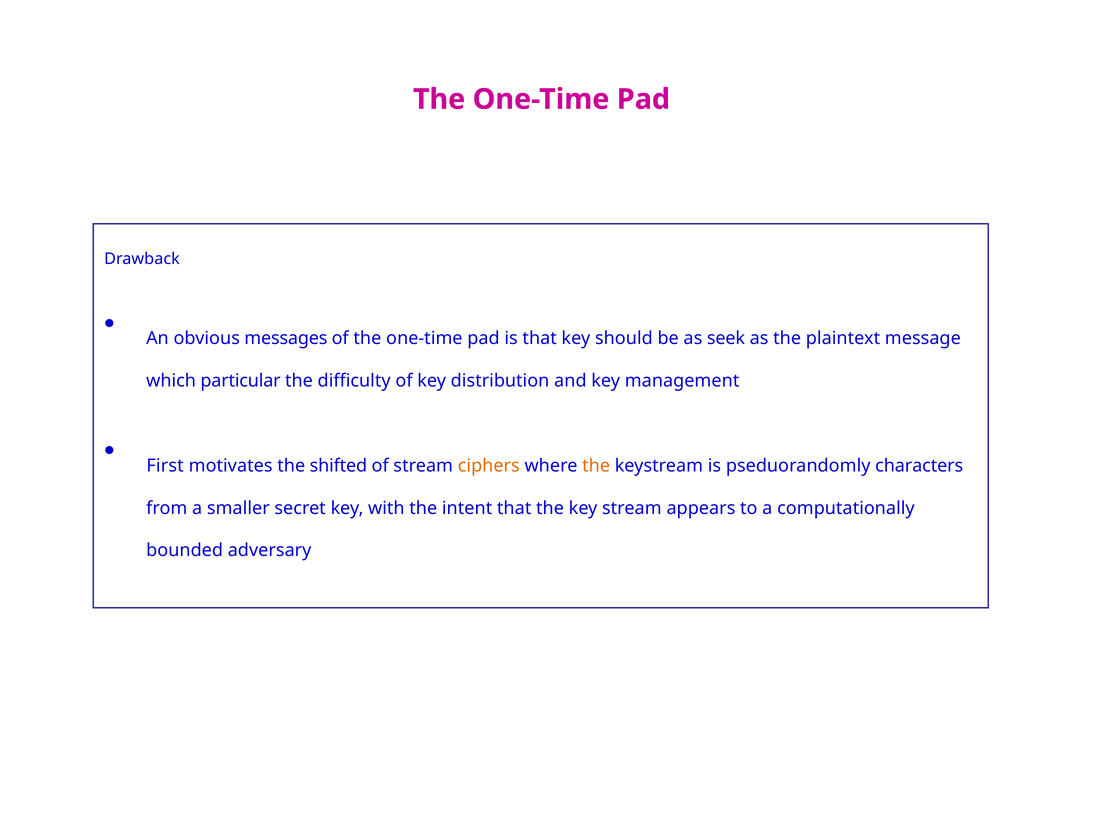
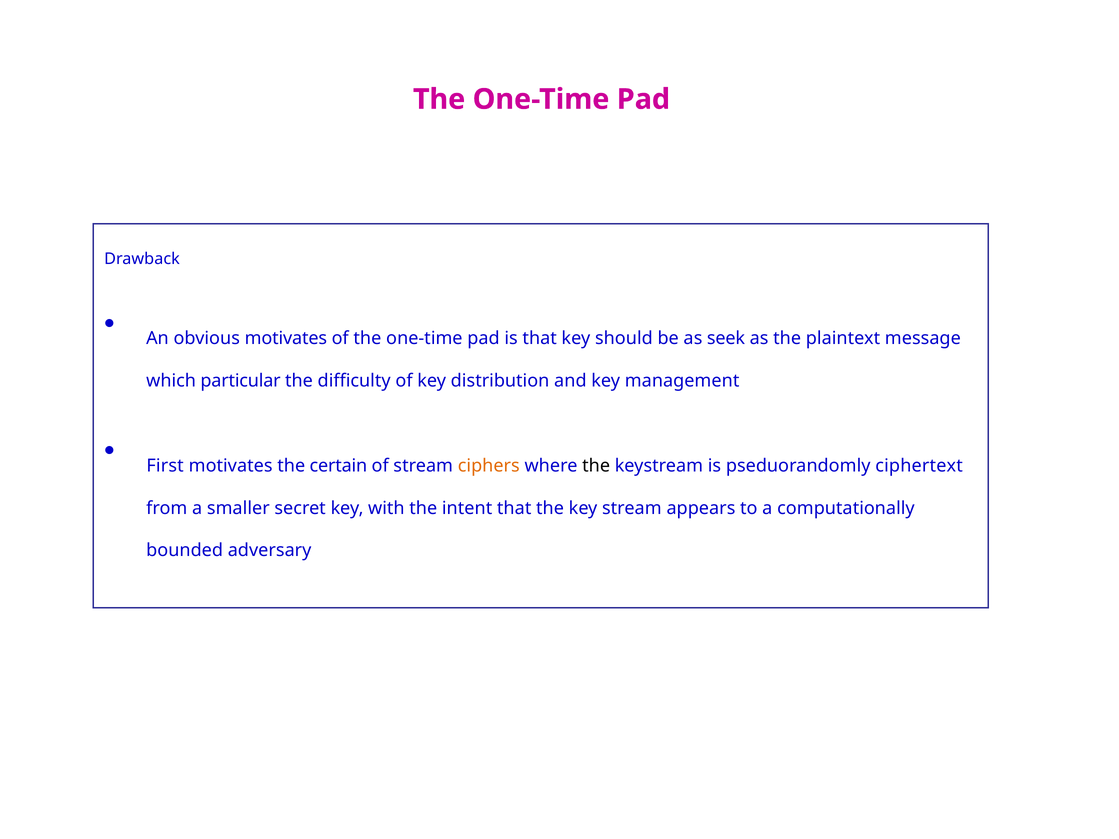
obvious messages: messages -> motivates (286, 339)
shifted: shifted -> certain (338, 466)
the colour: orange -> black (596, 466)
characters: characters -> ciphertext (919, 466)
